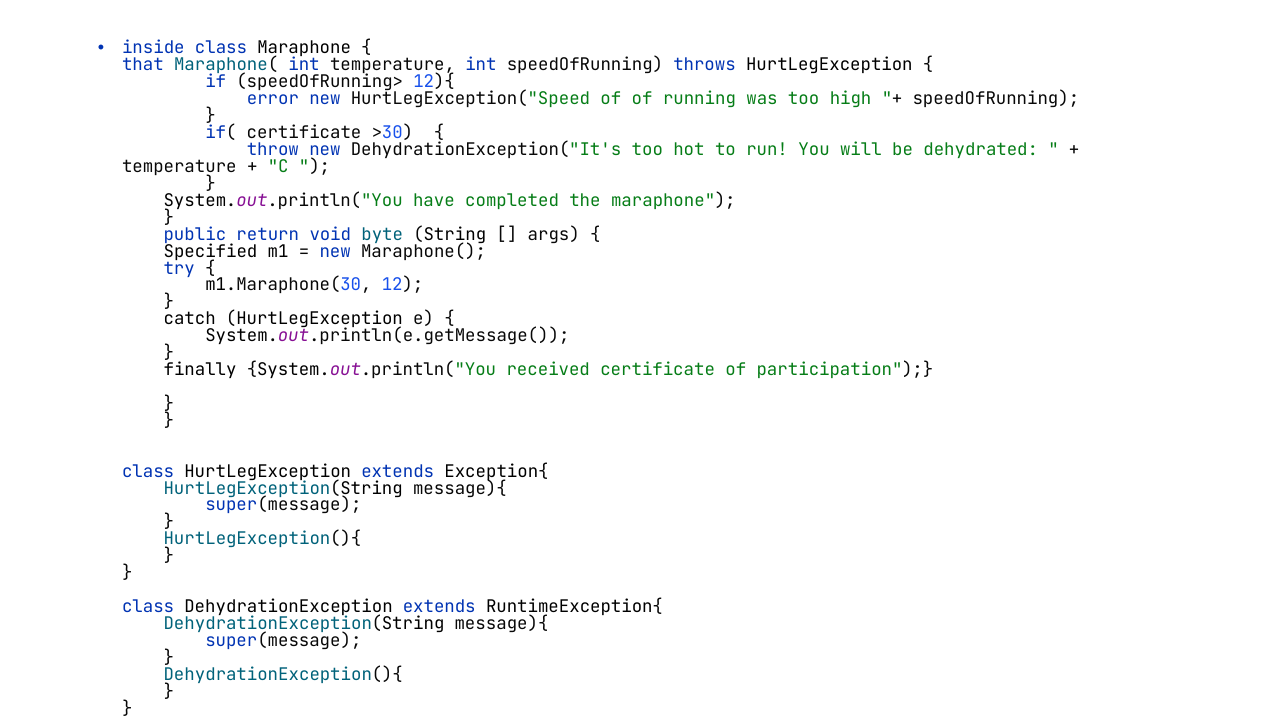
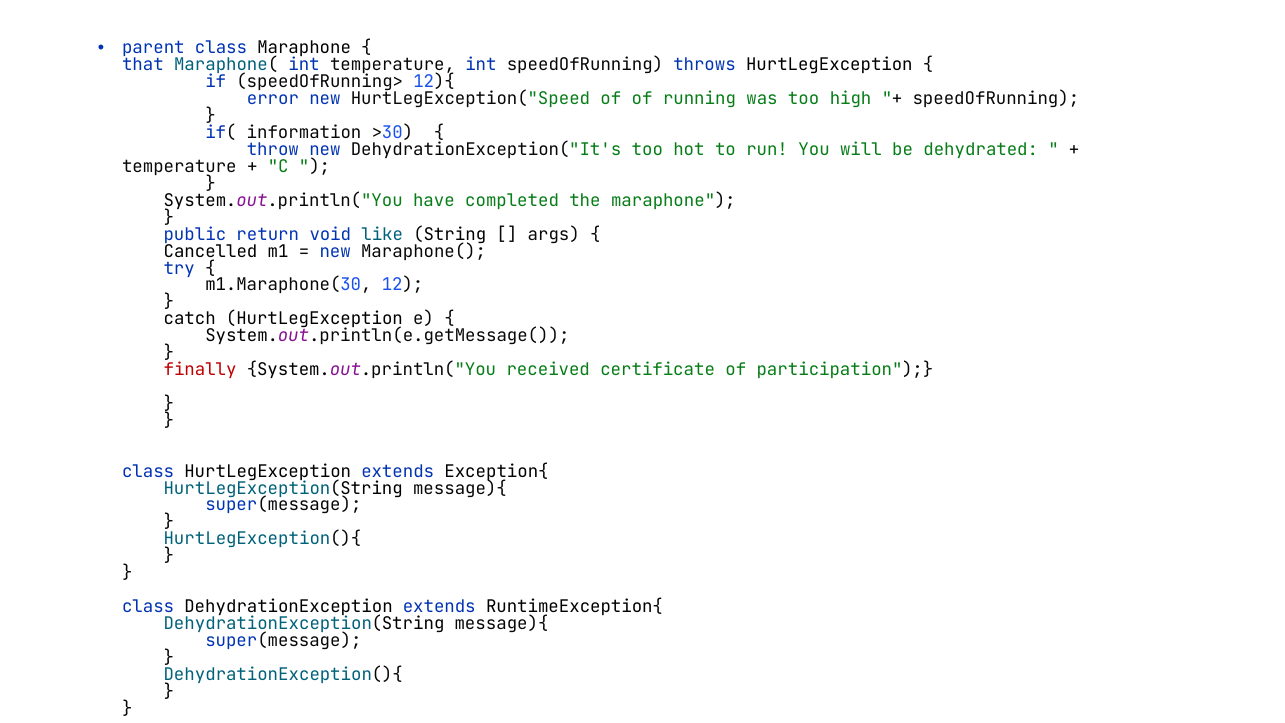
inside: inside -> parent (153, 48)
if( certificate: certificate -> information (304, 133)
byte: byte -> like (382, 234)
Specified: Specified -> Cancelled (211, 251)
finally colour: black -> red (200, 370)
